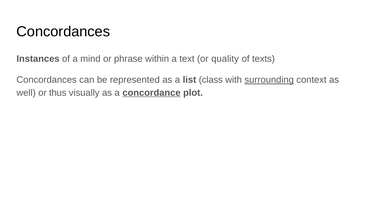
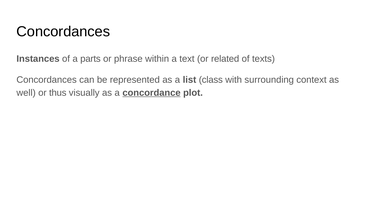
mind: mind -> parts (90, 59)
quality: quality -> related (225, 59)
surrounding underline: present -> none (269, 80)
